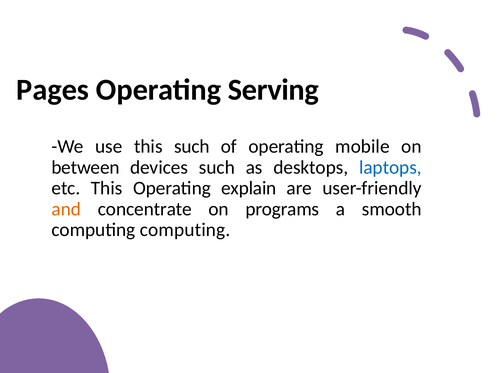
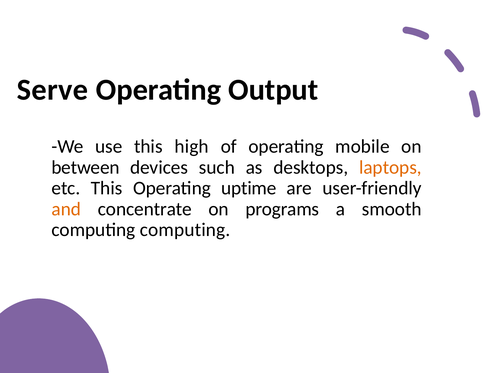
Pages: Pages -> Serve (53, 90)
Serving: Serving -> Output (273, 90)
this such: such -> high (192, 146)
laptops colour: blue -> orange (390, 167)
explain: explain -> uptime (249, 188)
